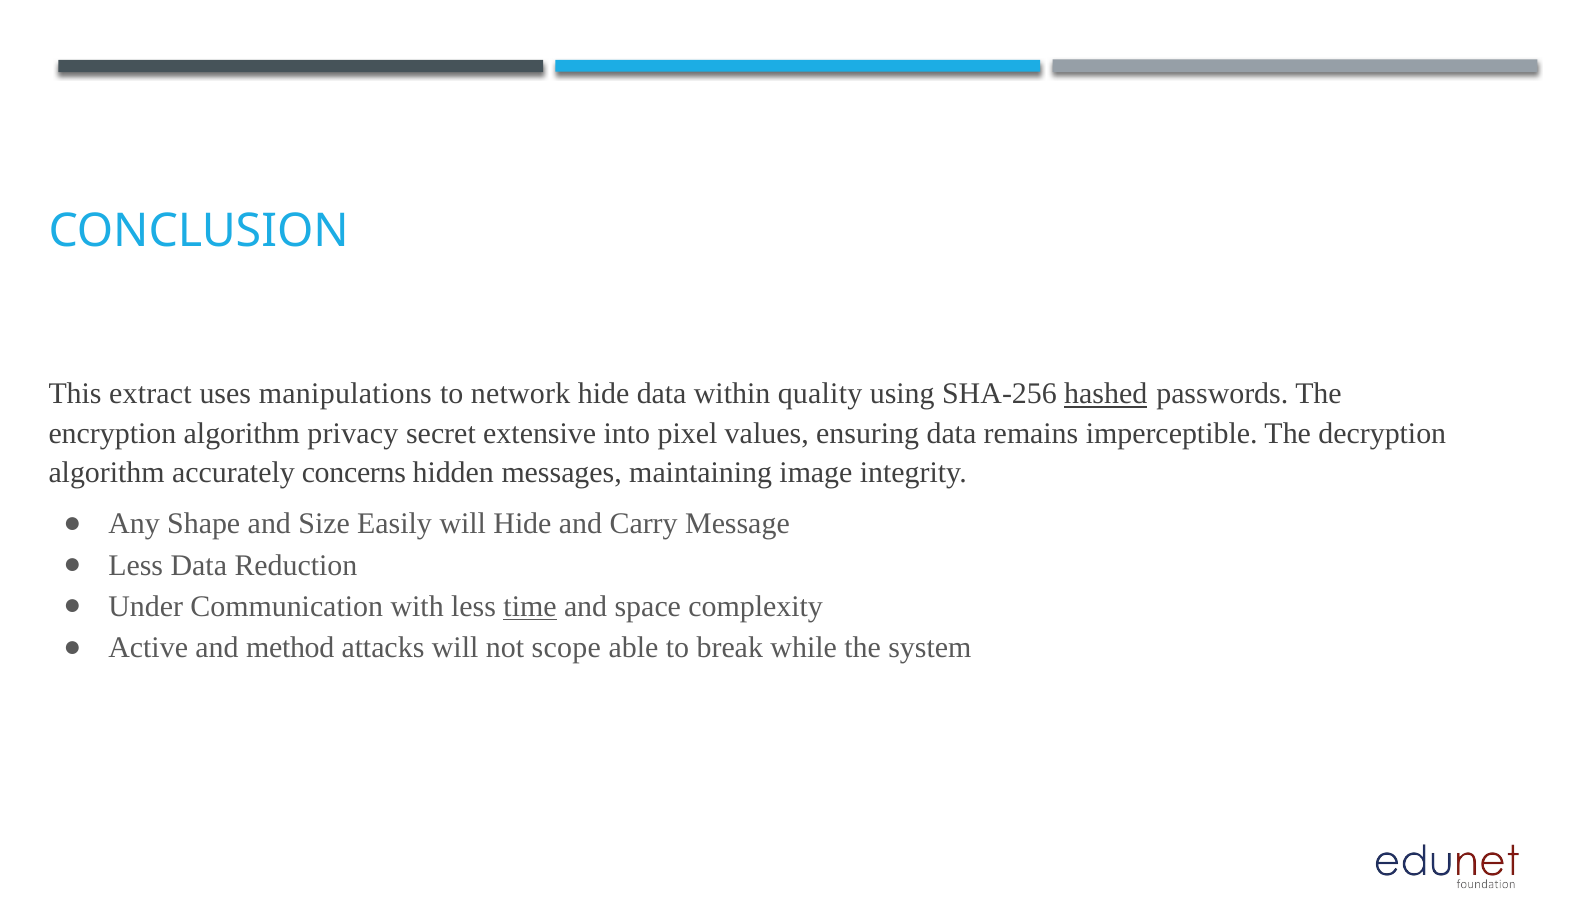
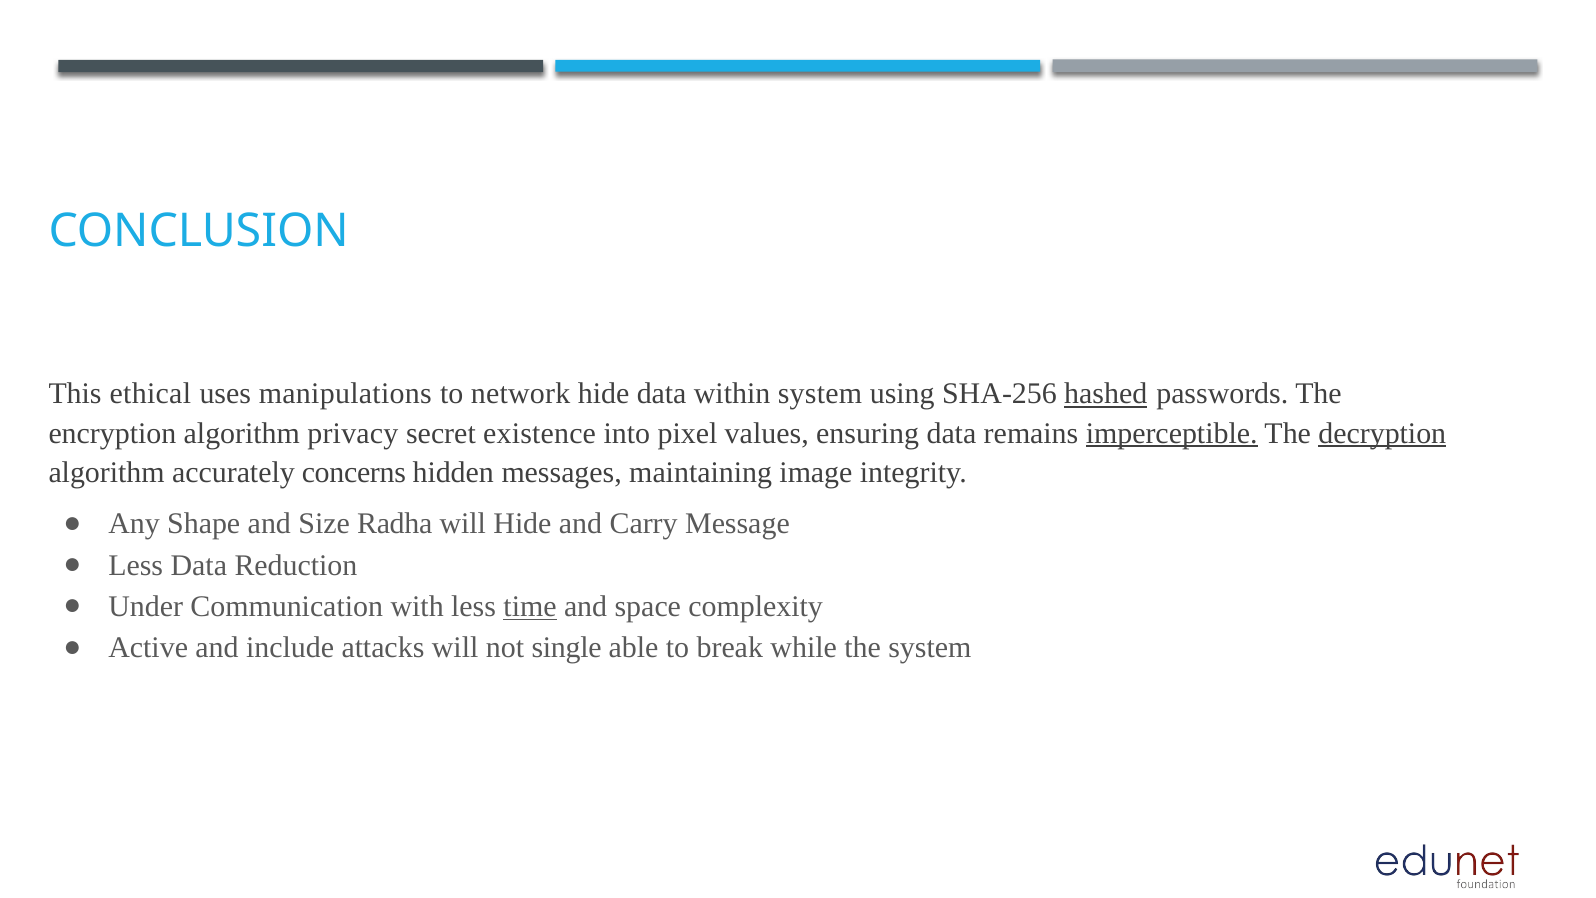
extract: extract -> ethical (150, 394)
within quality: quality -> system (820, 394)
extensive: extensive -> existence (540, 433)
imperceptible underline: none -> present (1172, 433)
decryption underline: none -> present (1382, 433)
Easily: Easily -> Radha (395, 524)
method: method -> include (290, 648)
scope: scope -> single (567, 648)
